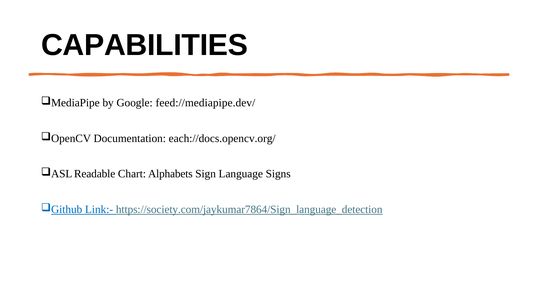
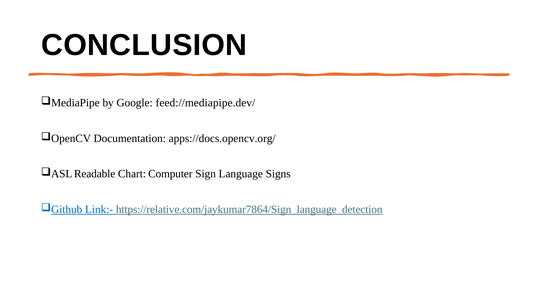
CAPABILITIES: CAPABILITIES -> CONCLUSION (144, 45)
each://docs.opencv.org/: each://docs.opencv.org/ -> apps://docs.opencv.org/ (222, 138)
Alphabets: Alphabets -> Computer (170, 174)
https://society.com/jaykumar7864/Sign_language_detection: https://society.com/jaykumar7864/Sign_language_detection -> https://relative.com/jaykumar7864/Sign_language_detection (249, 209)
